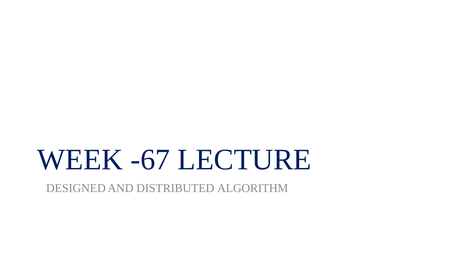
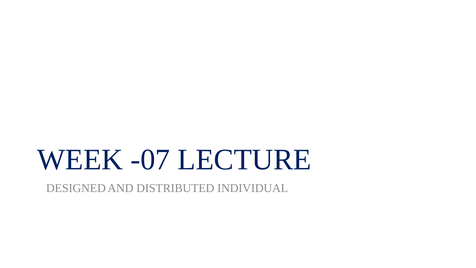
-67: -67 -> -07 (150, 159)
ALGORITHM: ALGORITHM -> INDIVIDUAL (253, 188)
